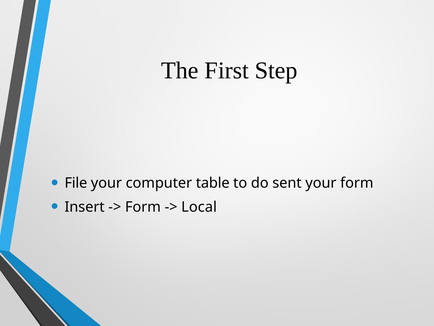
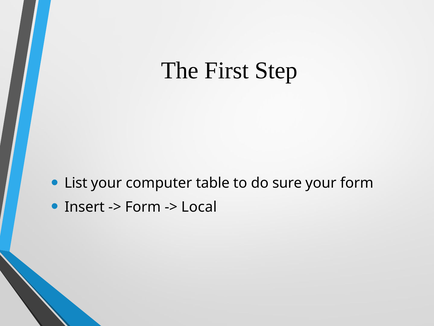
File: File -> List (76, 183)
sent: sent -> sure (287, 183)
